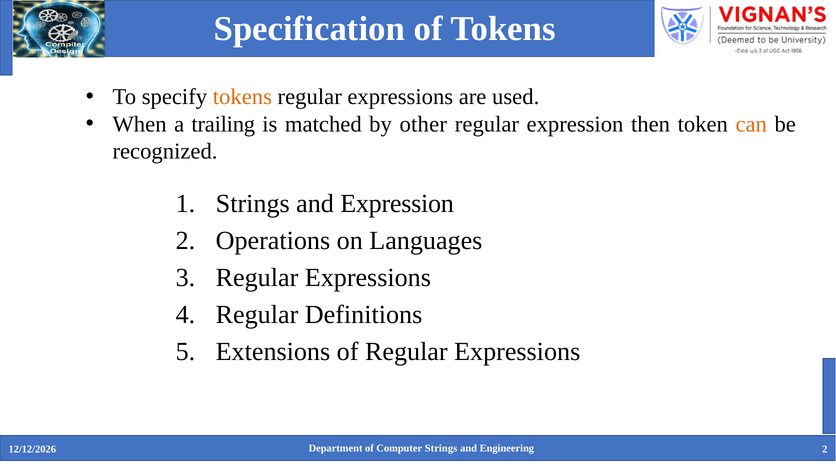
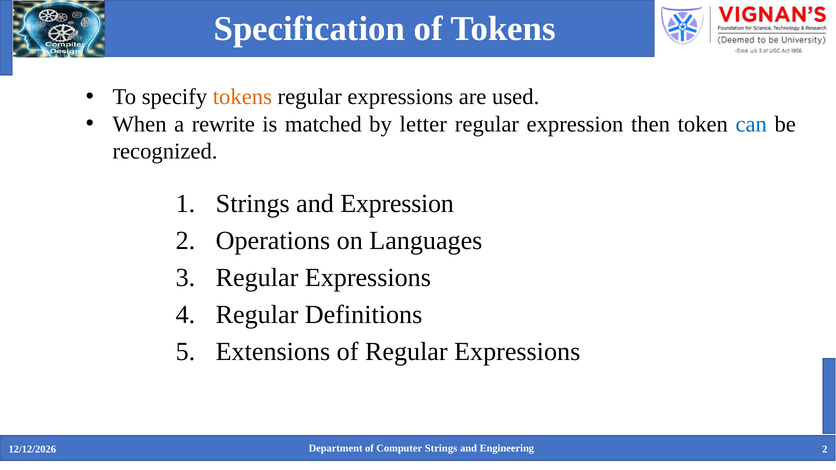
trailing: trailing -> rewrite (223, 124)
other: other -> letter (423, 124)
can colour: orange -> blue (751, 124)
